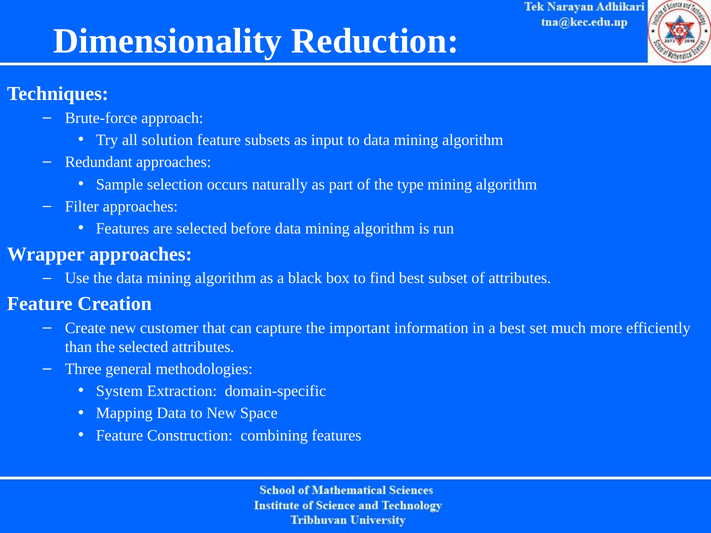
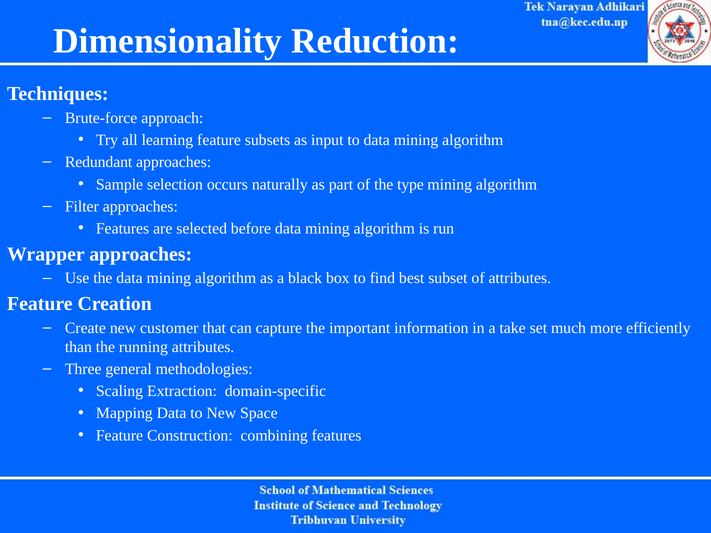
solution: solution -> learning (167, 140)
a best: best -> take (513, 328)
the selected: selected -> running (143, 347)
System: System -> Scaling (120, 391)
